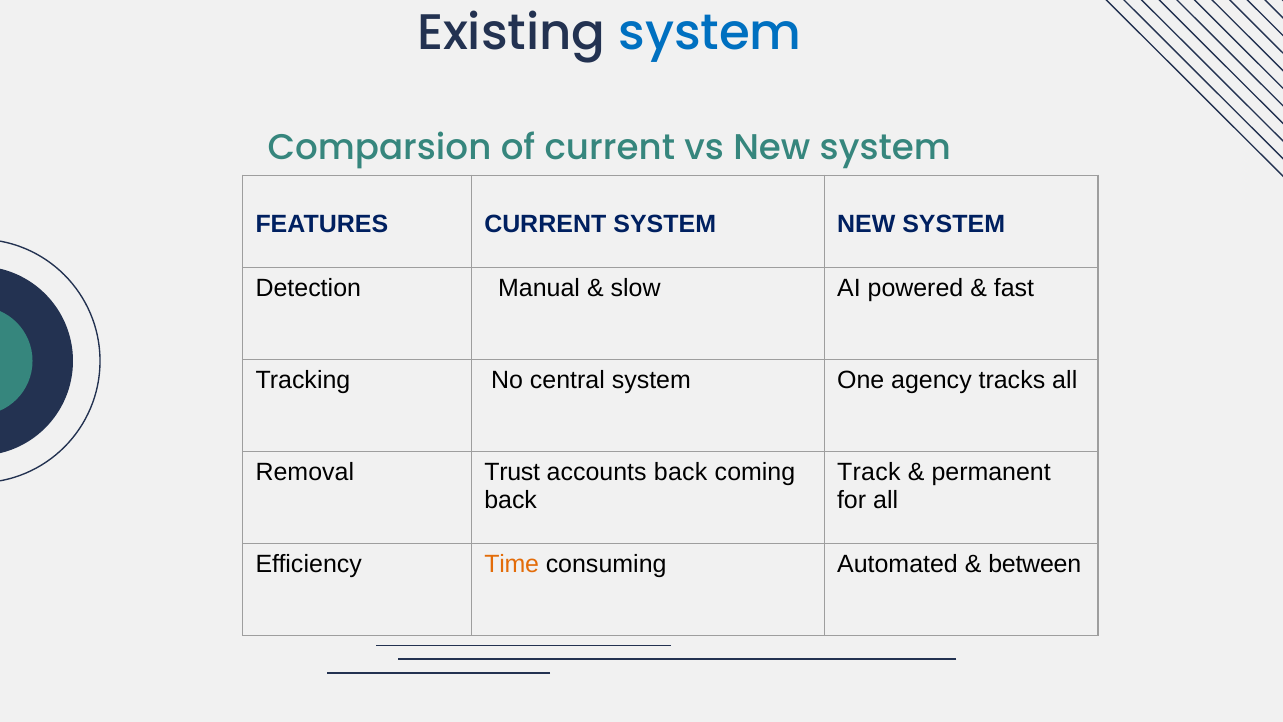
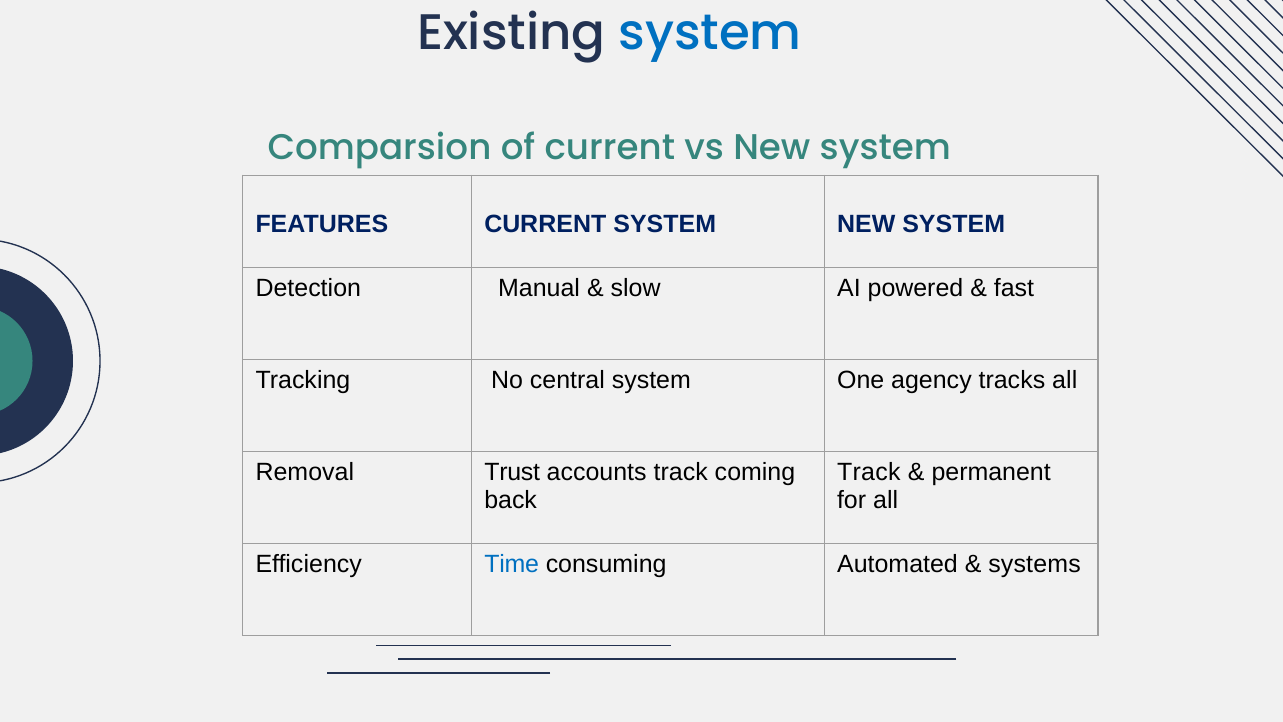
accounts back: back -> track (681, 472)
Time colour: orange -> blue (512, 564)
between: between -> systems (1035, 564)
